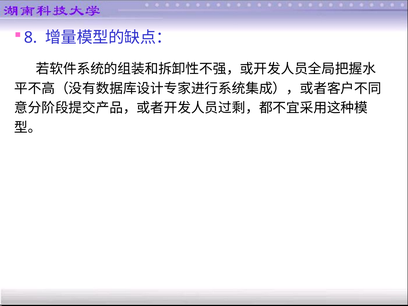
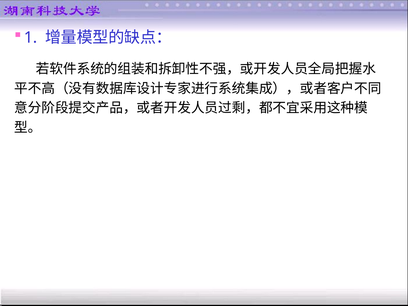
8: 8 -> 1 (31, 38)
